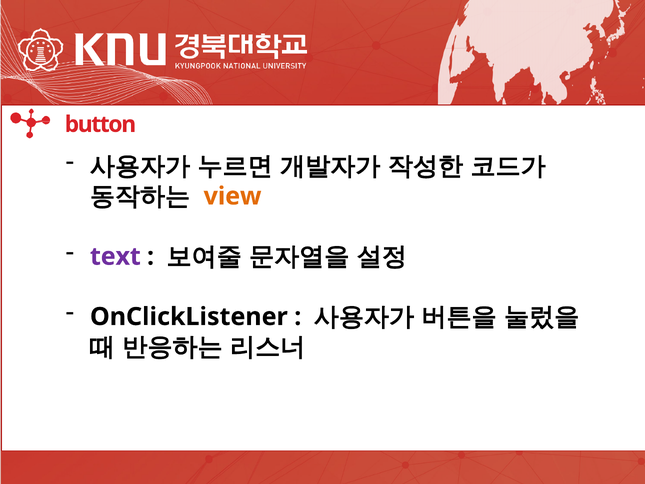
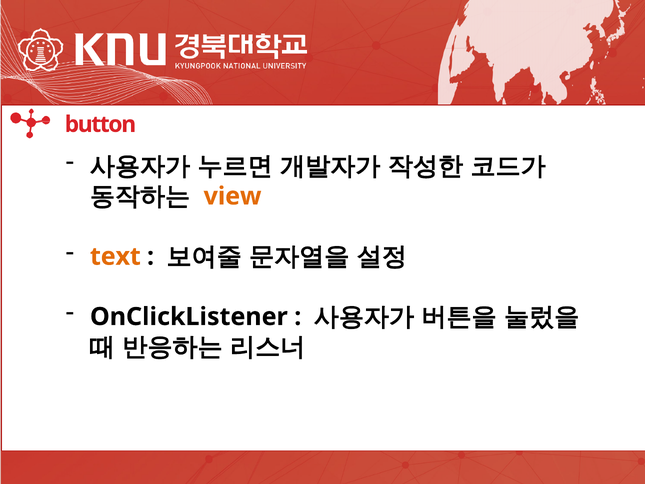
text colour: purple -> orange (115, 256)
